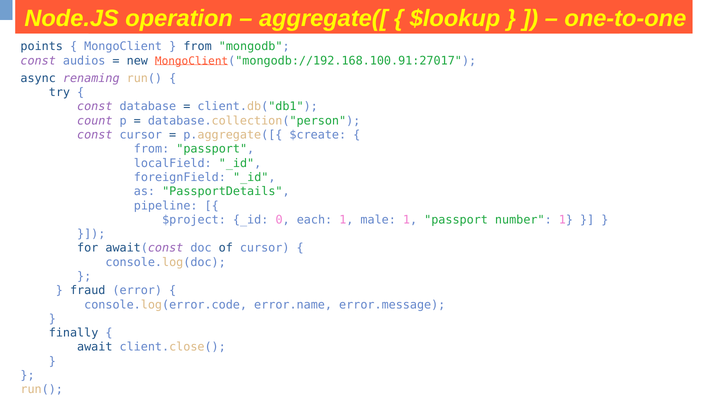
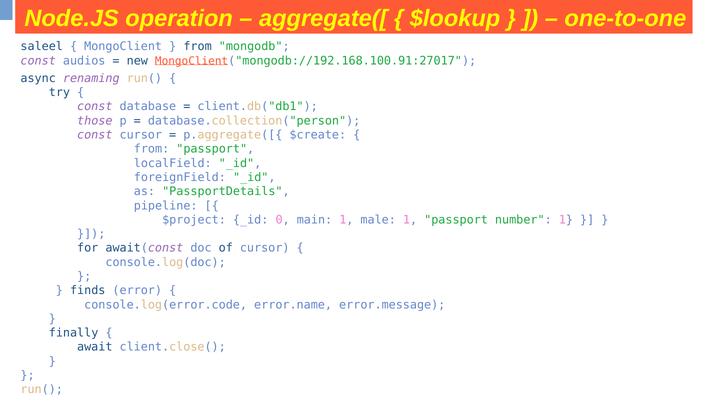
points: points -> saleel (42, 47)
count: count -> those (95, 121)
each: each -> main (314, 220)
fraud: fraud -> finds (88, 291)
